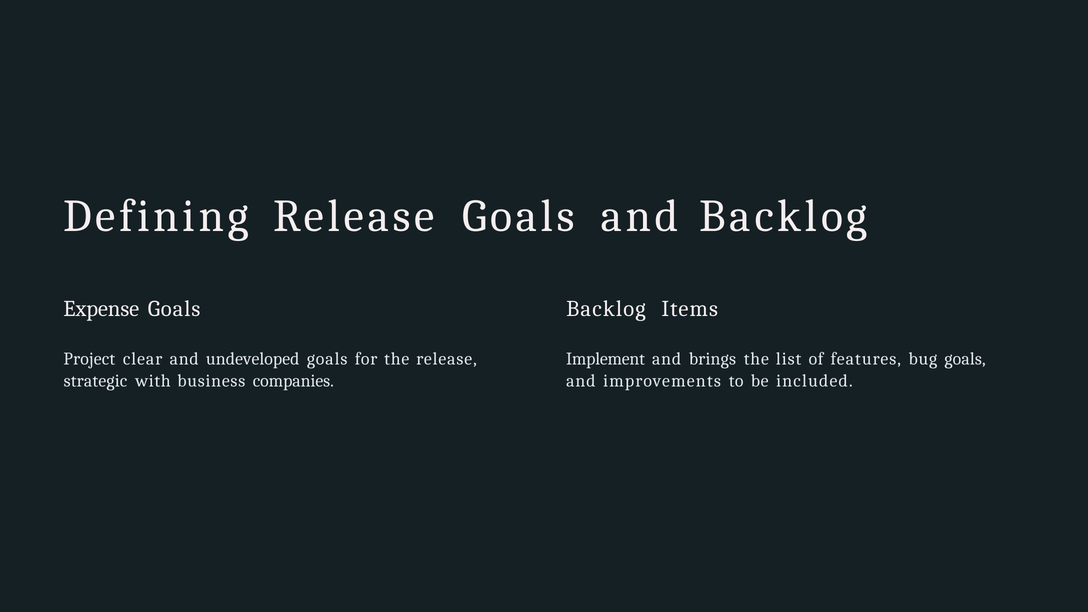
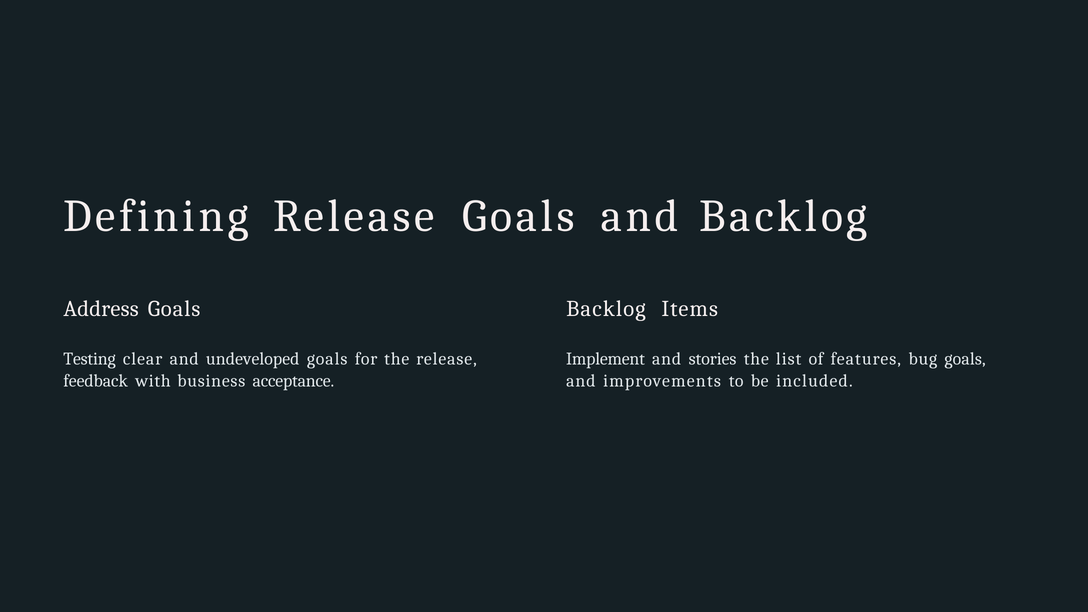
Expense: Expense -> Address (101, 309)
Project: Project -> Testing (90, 359)
brings: brings -> stories (713, 359)
strategic: strategic -> feedback (96, 381)
companies: companies -> acceptance (293, 381)
